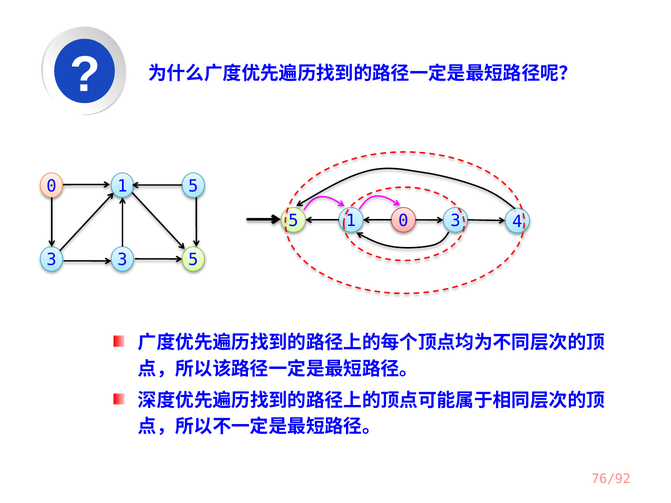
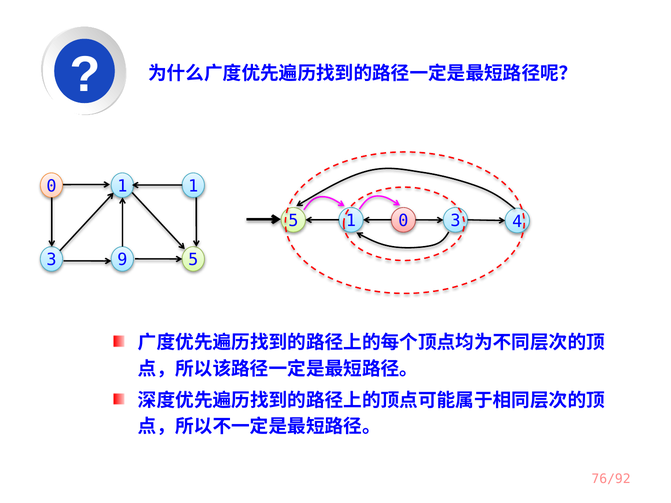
1 5: 5 -> 1 (193, 186)
3 3: 3 -> 9 (122, 260)
